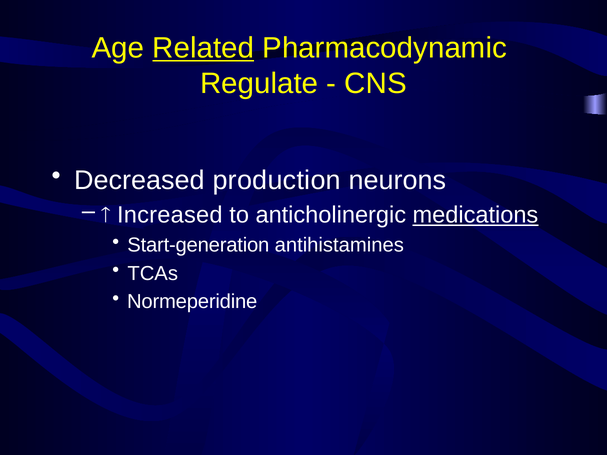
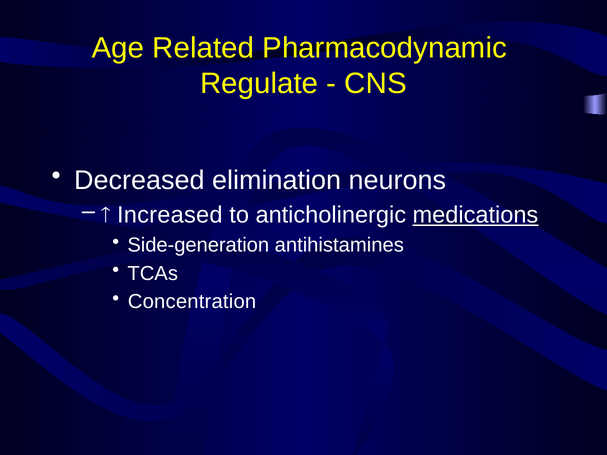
Related underline: present -> none (203, 48)
production: production -> elimination (277, 180)
Start-generation: Start-generation -> Side-generation (198, 245)
Normeperidine: Normeperidine -> Concentration (192, 302)
